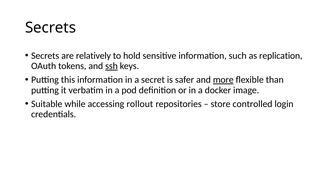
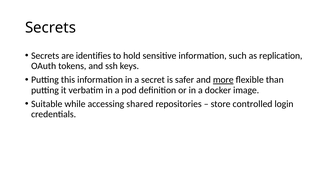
relatively: relatively -> identifies (93, 55)
ssh underline: present -> none (111, 66)
rollout: rollout -> shared (140, 104)
